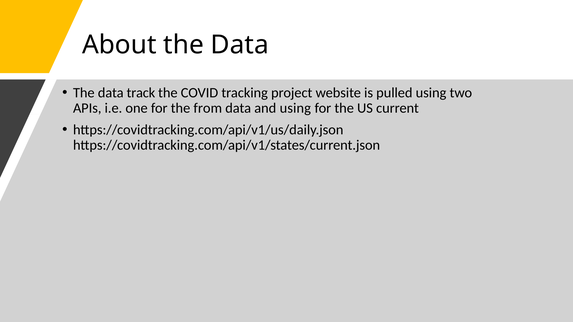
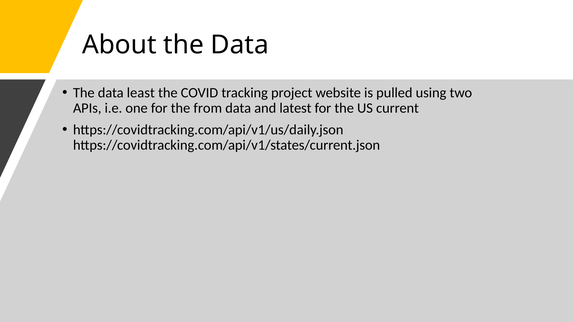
track: track -> least (141, 93)
and using: using -> latest (295, 108)
